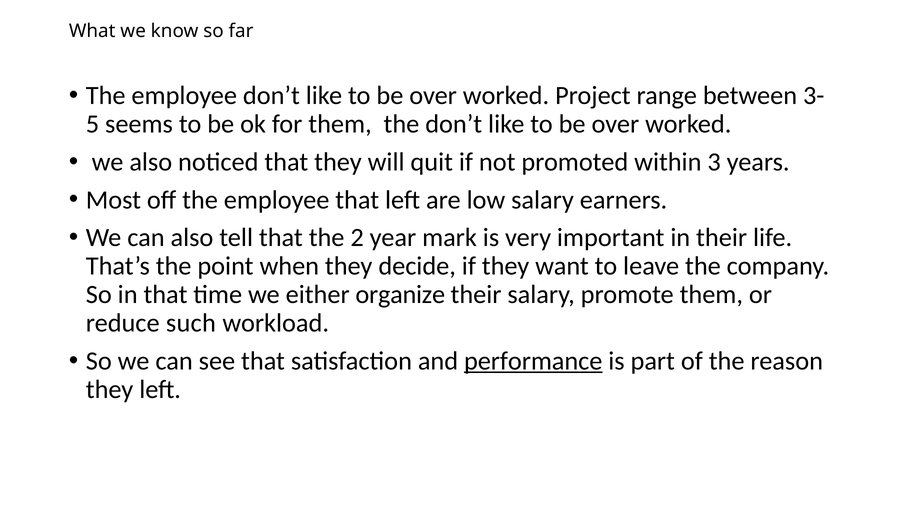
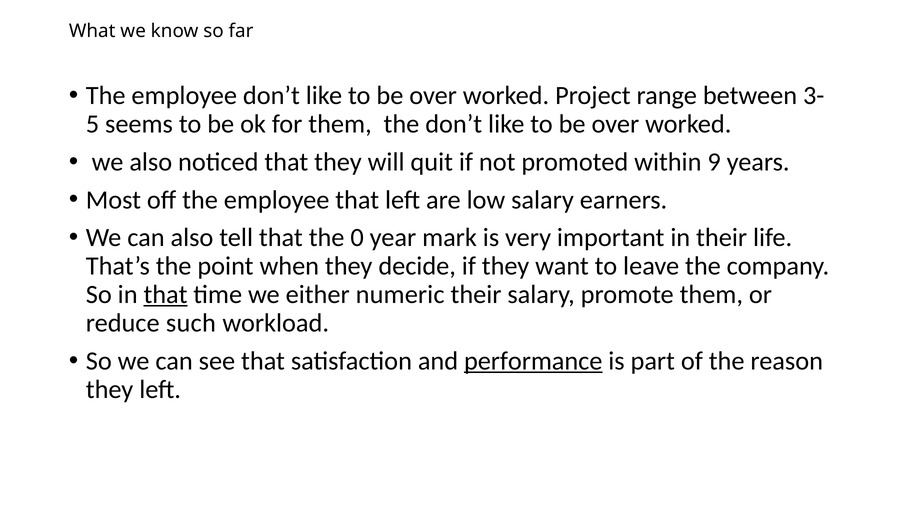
3: 3 -> 9 (714, 162)
2: 2 -> 0 (357, 238)
that underline: none -> present (166, 295)
organize: organize -> numeric (400, 295)
